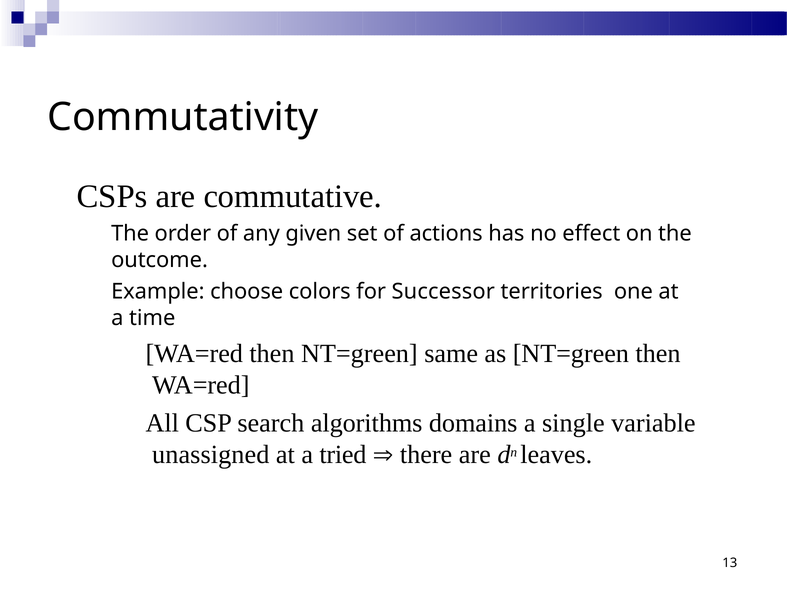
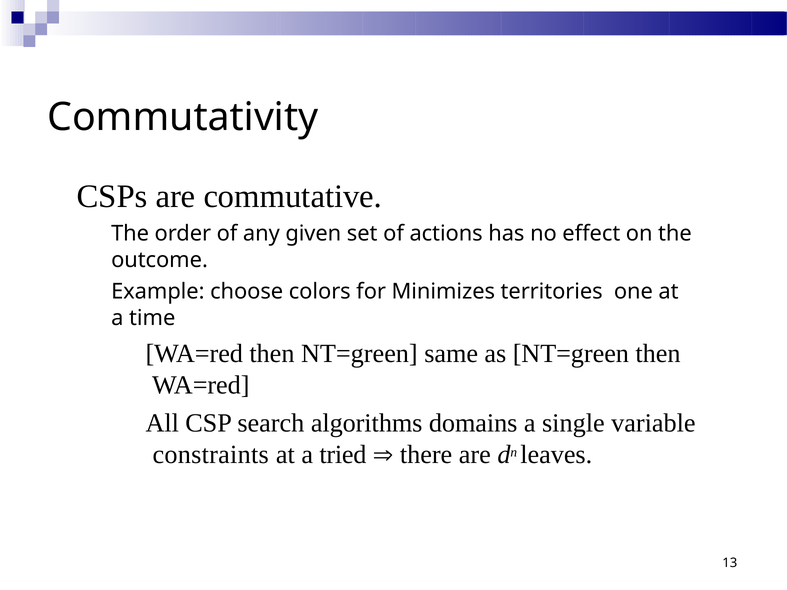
Successor: Successor -> Minimizes (443, 292)
unassigned: unassigned -> constraints (211, 455)
